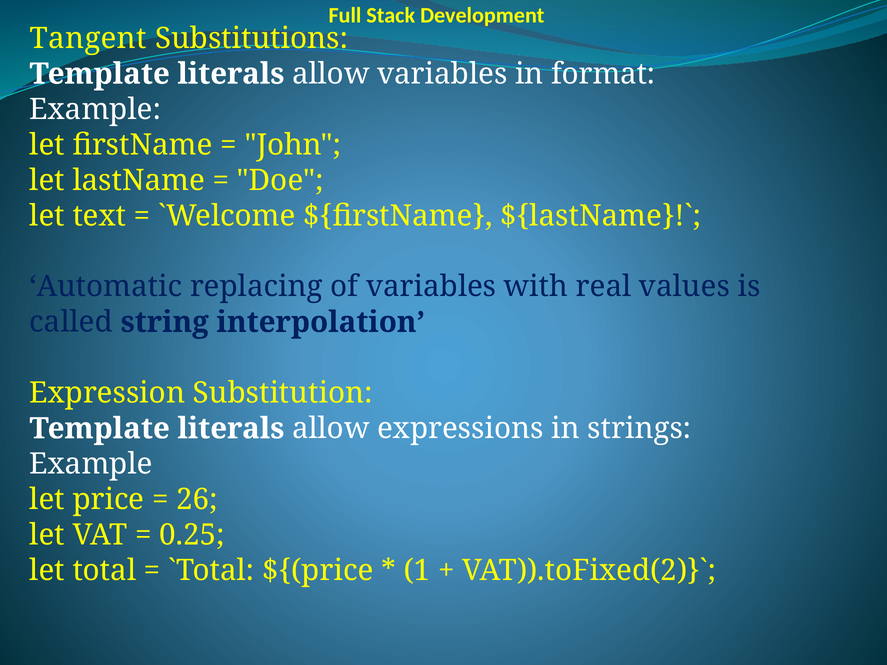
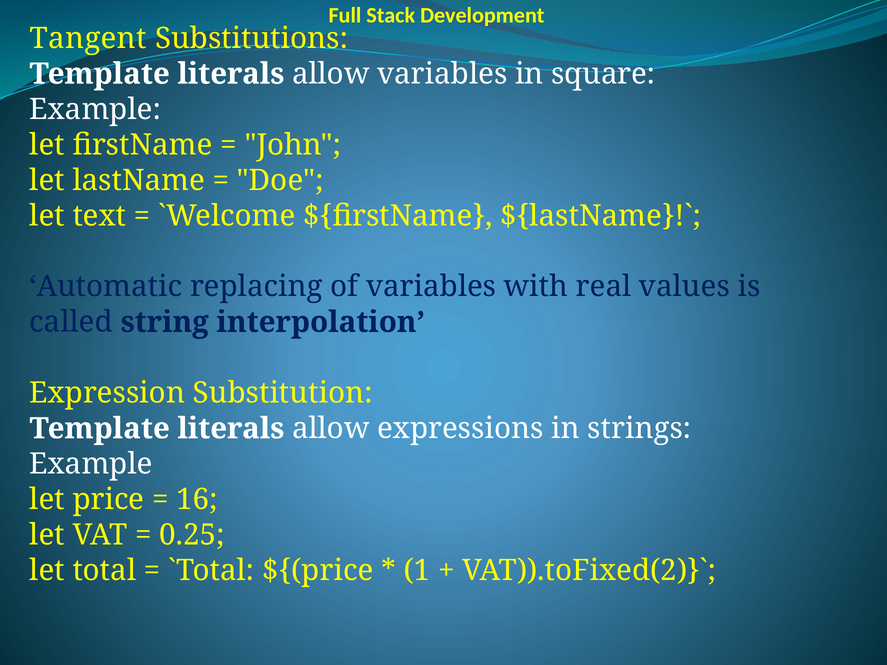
format: format -> square (603, 74)
26: 26 -> 16 (197, 500)
